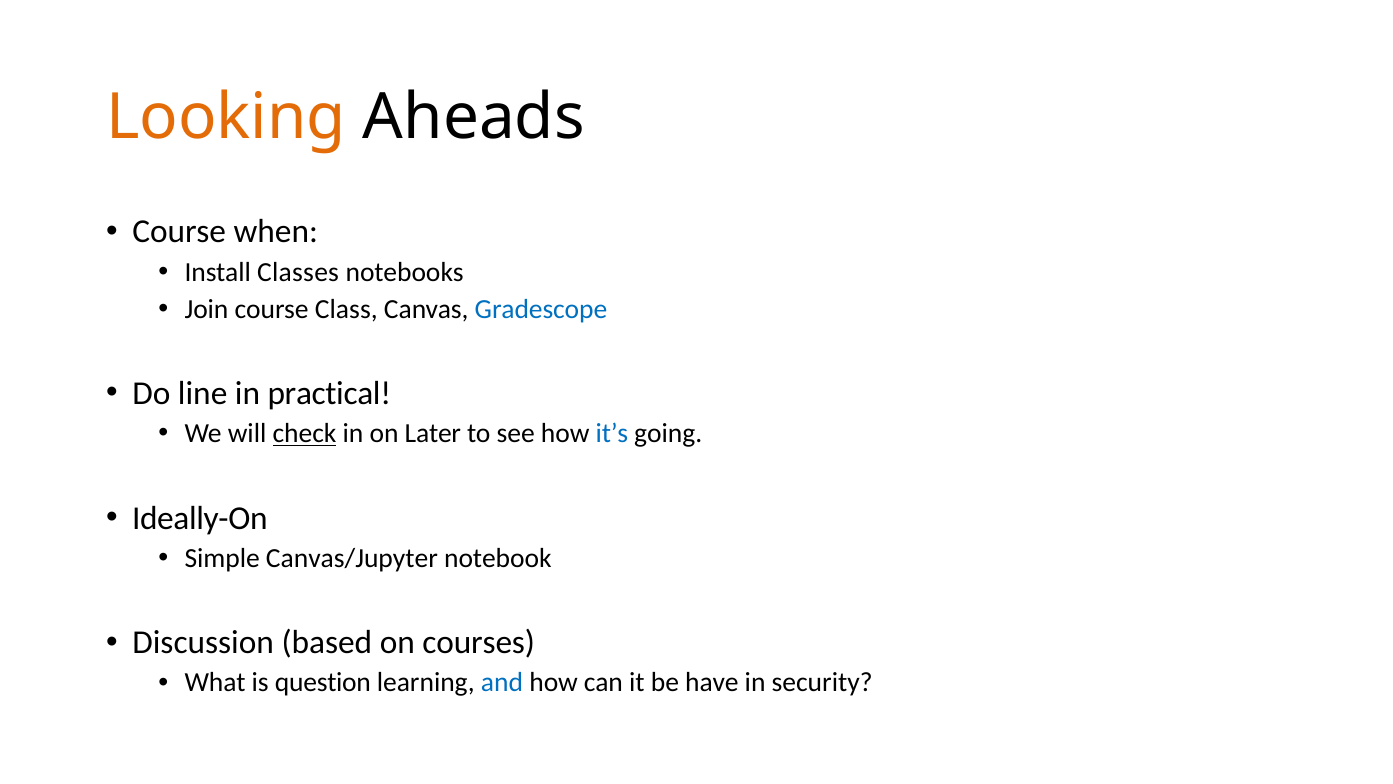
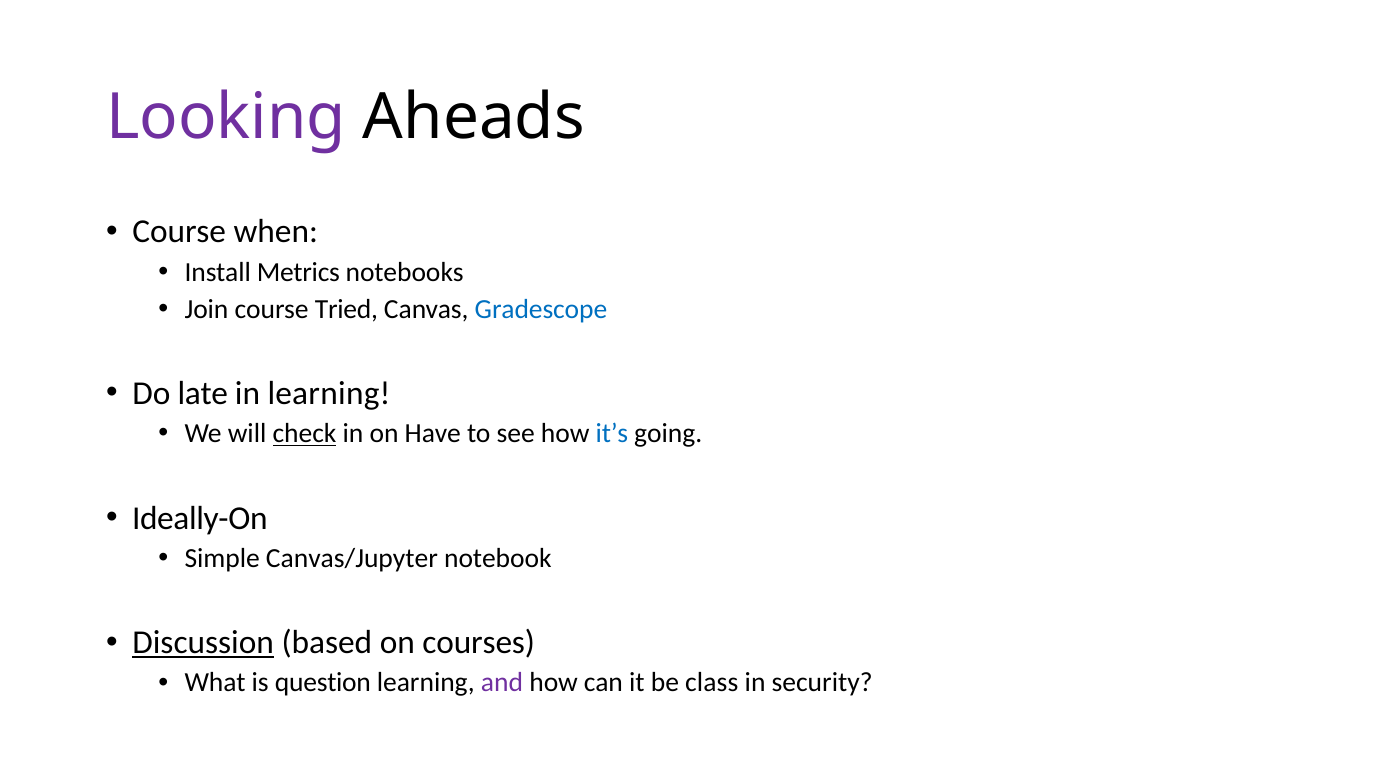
Looking colour: orange -> purple (226, 117)
Classes: Classes -> Metrics (298, 272)
Class: Class -> Tried (346, 309)
line: line -> late (203, 393)
in practical: practical -> learning (329, 393)
Later: Later -> Have (433, 433)
Discussion underline: none -> present (203, 642)
and colour: blue -> purple (502, 682)
have: have -> class (712, 682)
